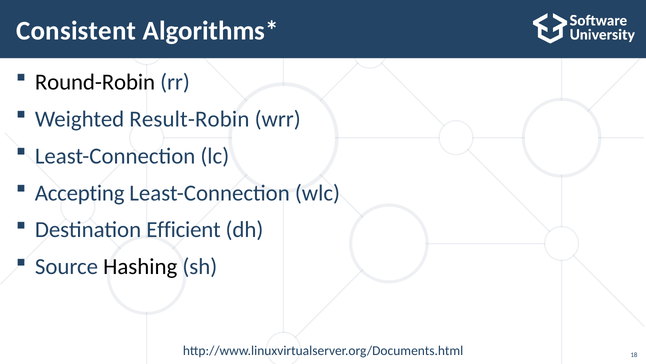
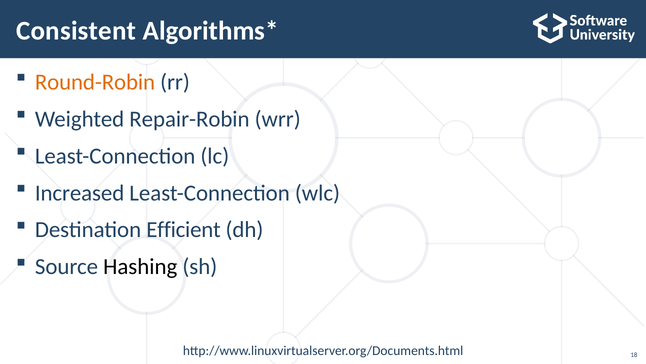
Round-Robin colour: black -> orange (95, 82)
Result-Robin: Result-Robin -> Repair-Robin (189, 119)
Accepting: Accepting -> Increased (80, 193)
